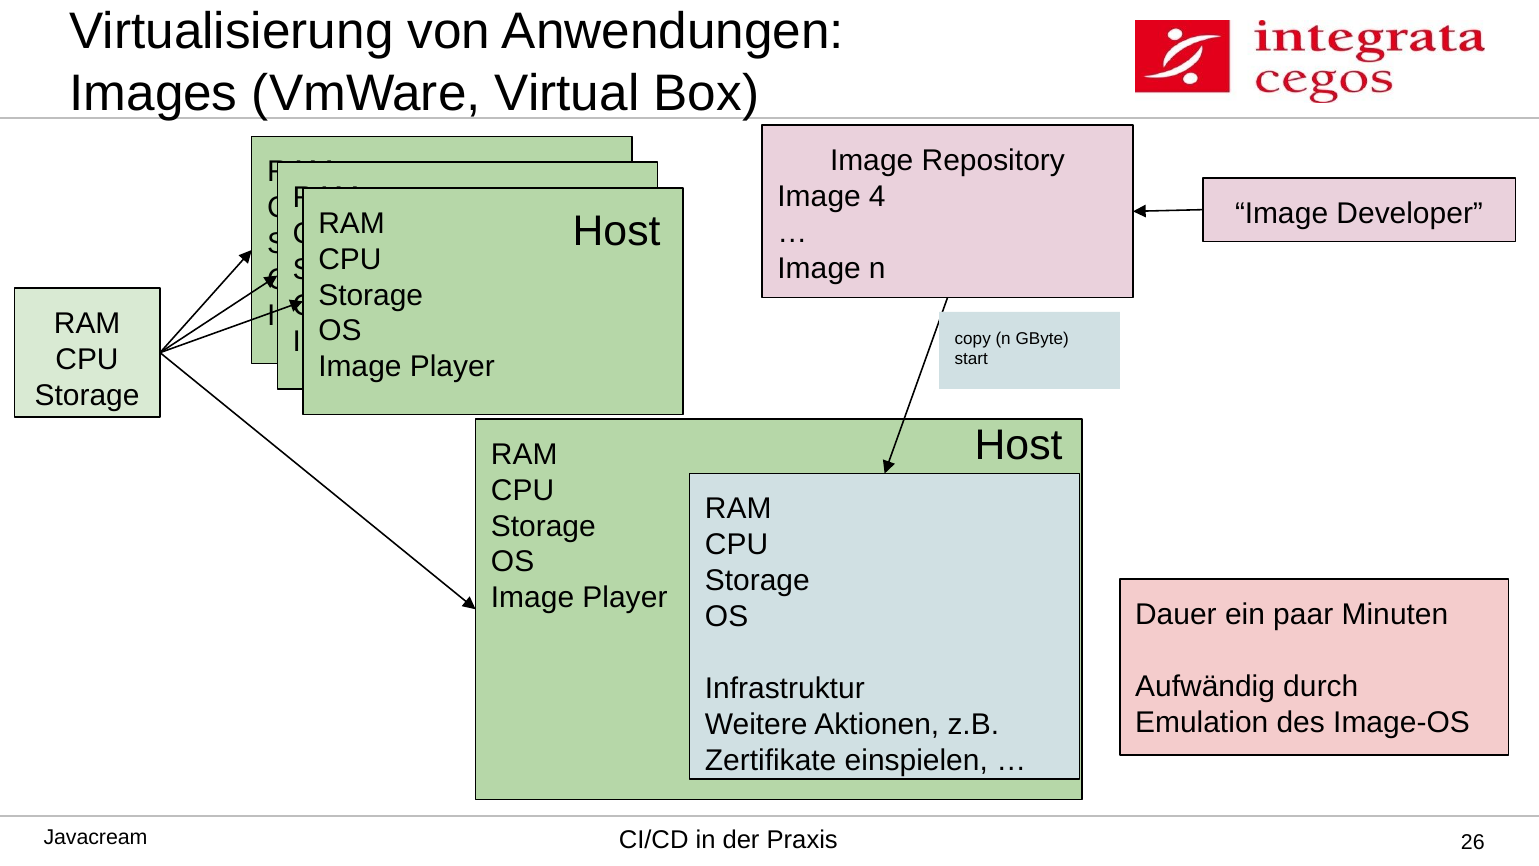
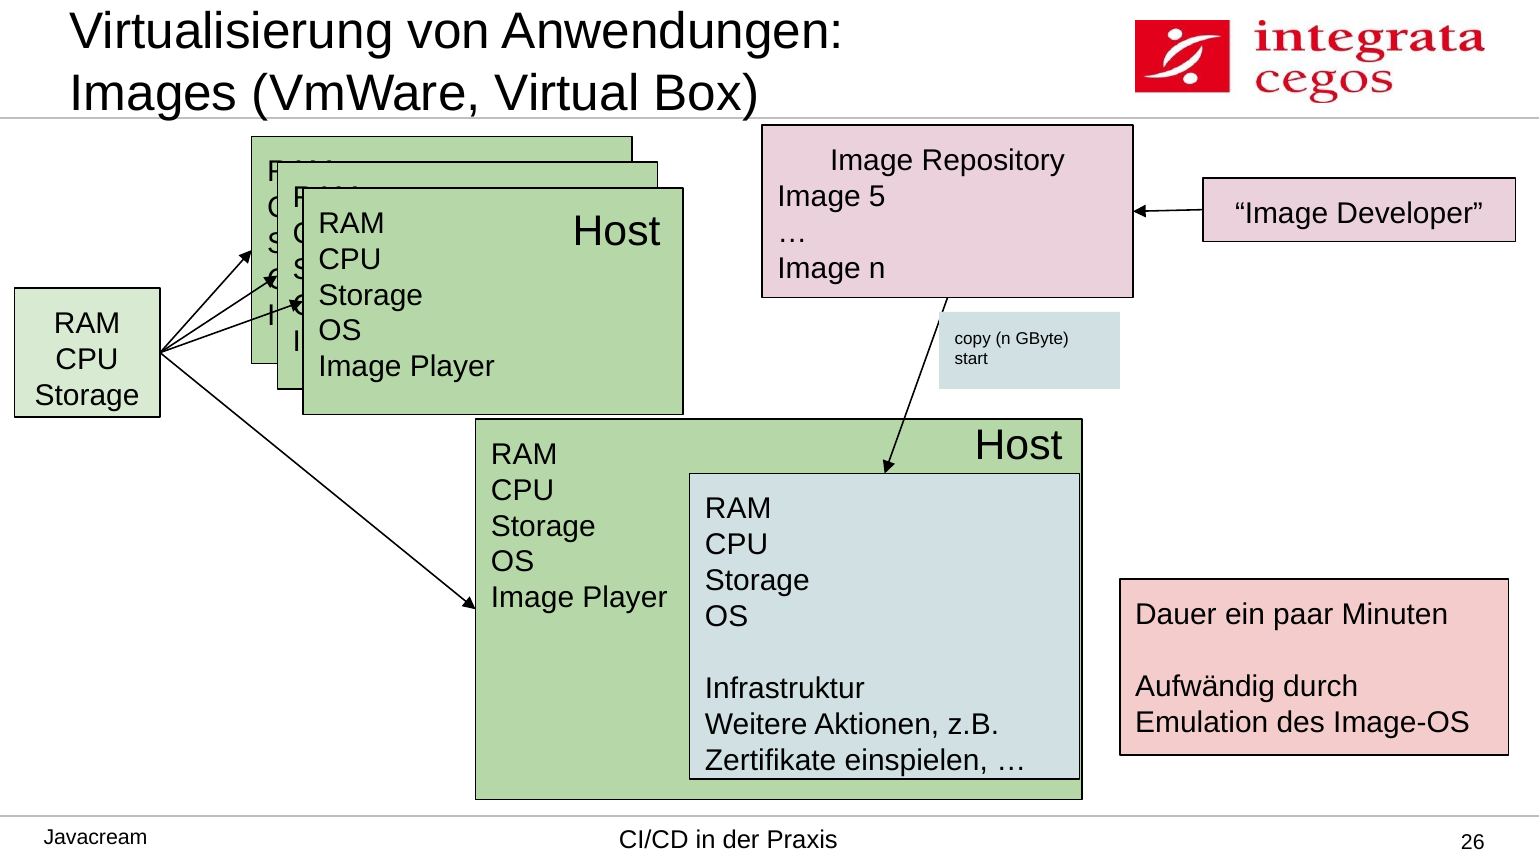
4: 4 -> 5 (877, 197)
